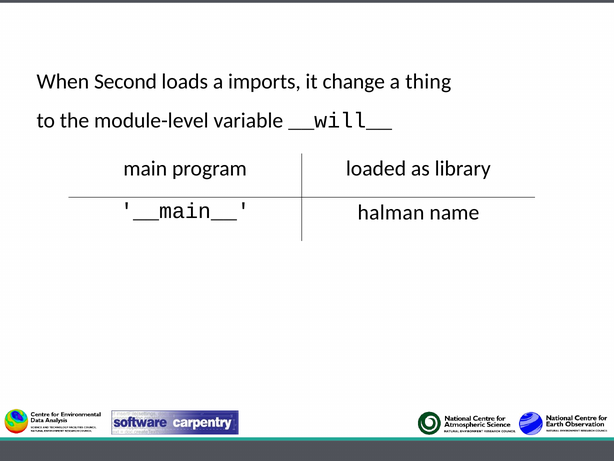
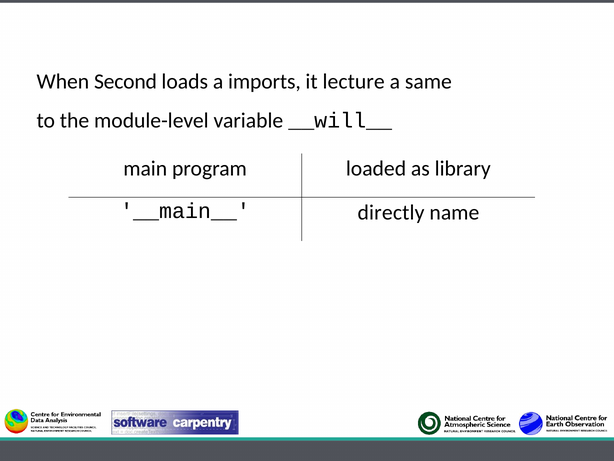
change: change -> lecture (354, 81)
thing: thing -> same (428, 81)
halman: halman -> directly (391, 212)
